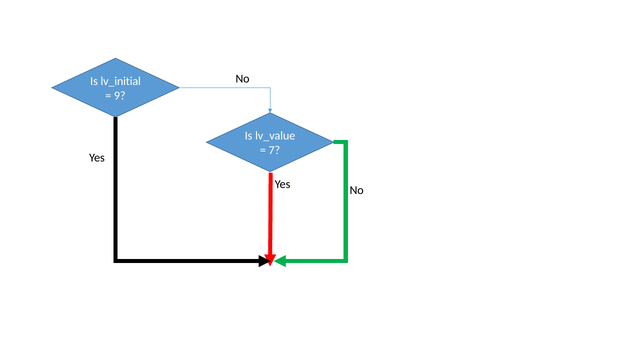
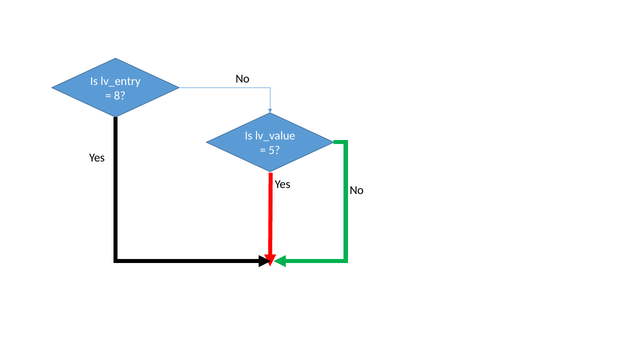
lv_initial: lv_initial -> lv_entry (121, 81)
9: 9 -> 8 (120, 96)
7: 7 -> 5 (274, 150)
